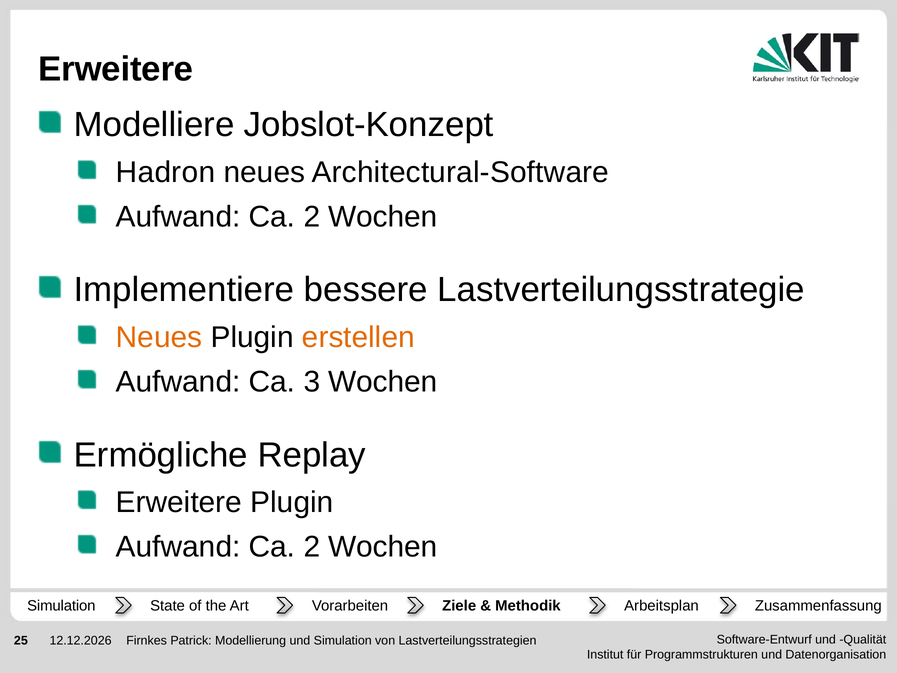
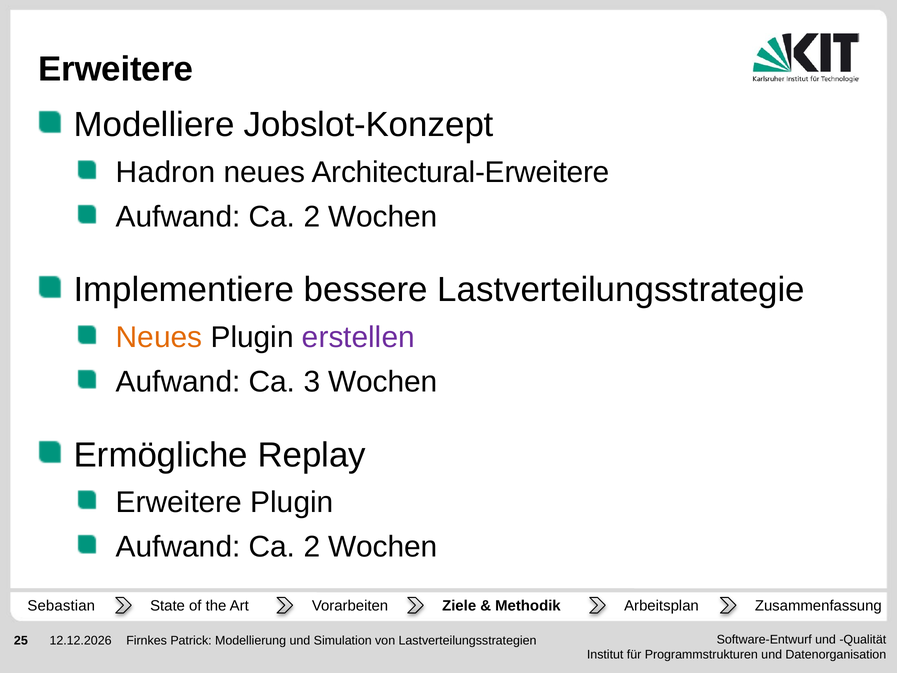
Architectural-Software: Architectural-Software -> Architectural-Erweitere (461, 172)
erstellen colour: orange -> purple (358, 337)
Simulation: Simulation -> Sebastian (61, 606)
